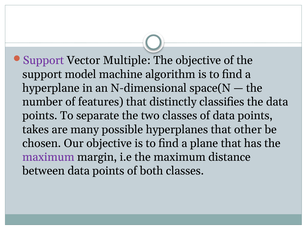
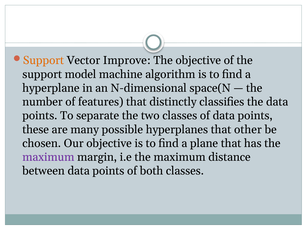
Support colour: purple -> orange (43, 60)
Multiple: Multiple -> Improve (127, 60)
takes: takes -> these (36, 130)
